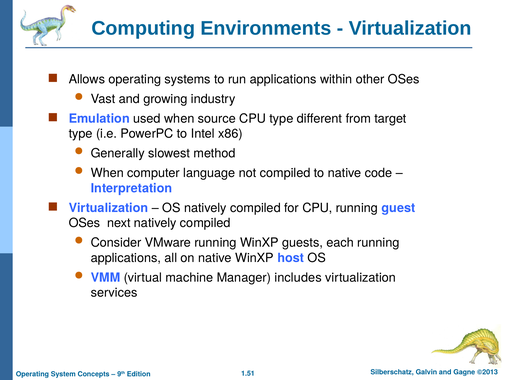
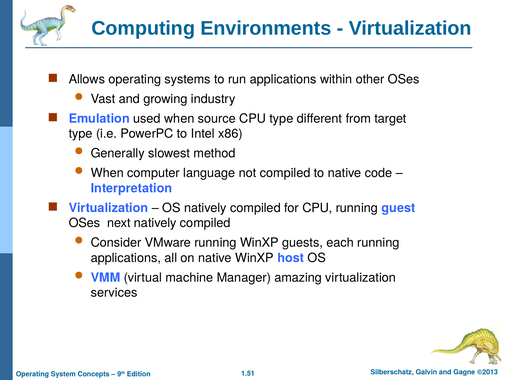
includes: includes -> amazing (298, 277)
